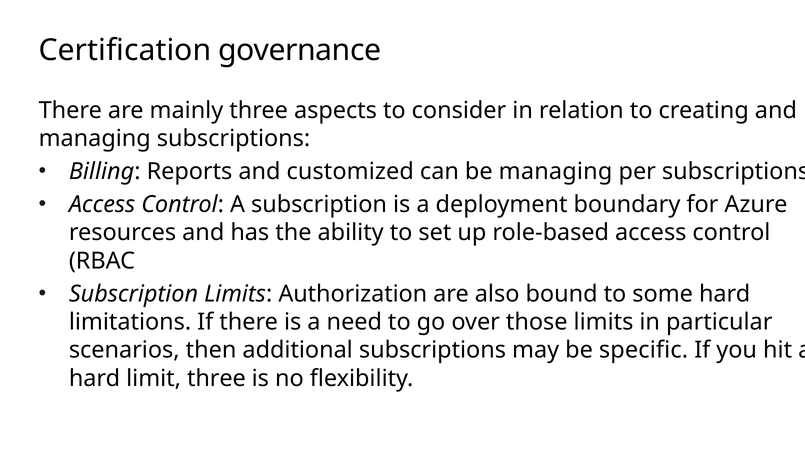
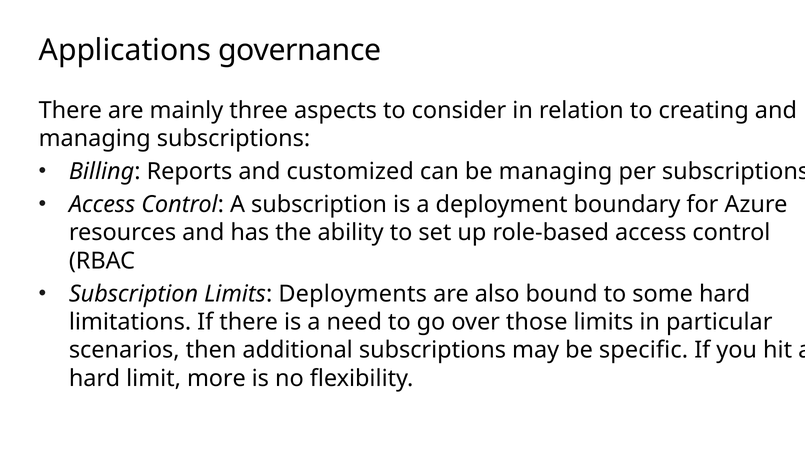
Certification: Certification -> Applications (125, 50)
Authorization: Authorization -> Deployments (353, 294)
limit three: three -> more (216, 378)
